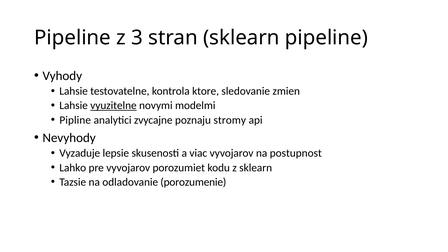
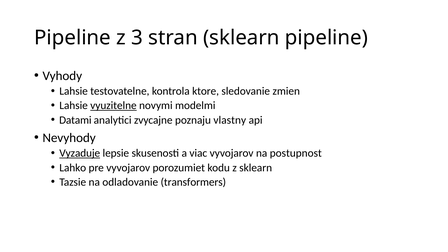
Pipline: Pipline -> Datami (75, 120)
stromy: stromy -> vlastny (230, 120)
Vyzaduje underline: none -> present (80, 153)
porozumenie: porozumenie -> transformers (193, 182)
